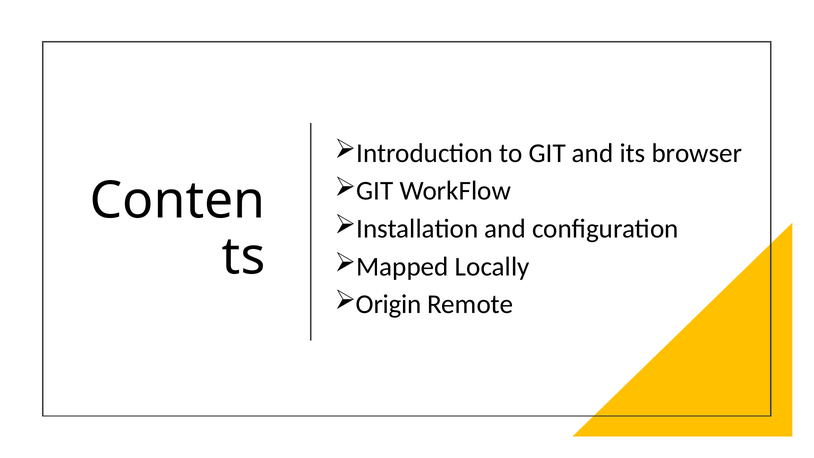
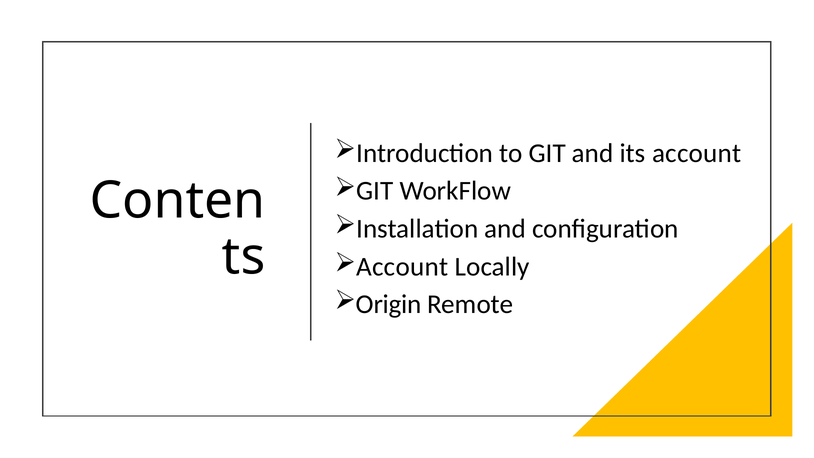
its browser: browser -> account (697, 153)
Mapped: Mapped -> Account (402, 267)
